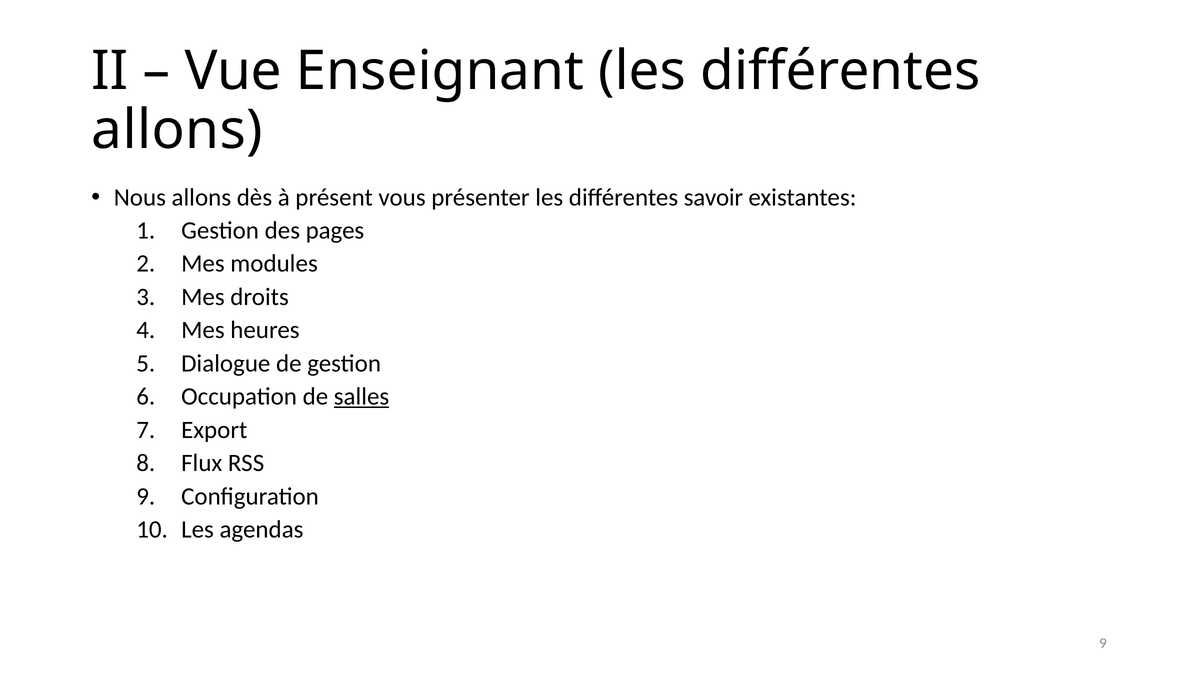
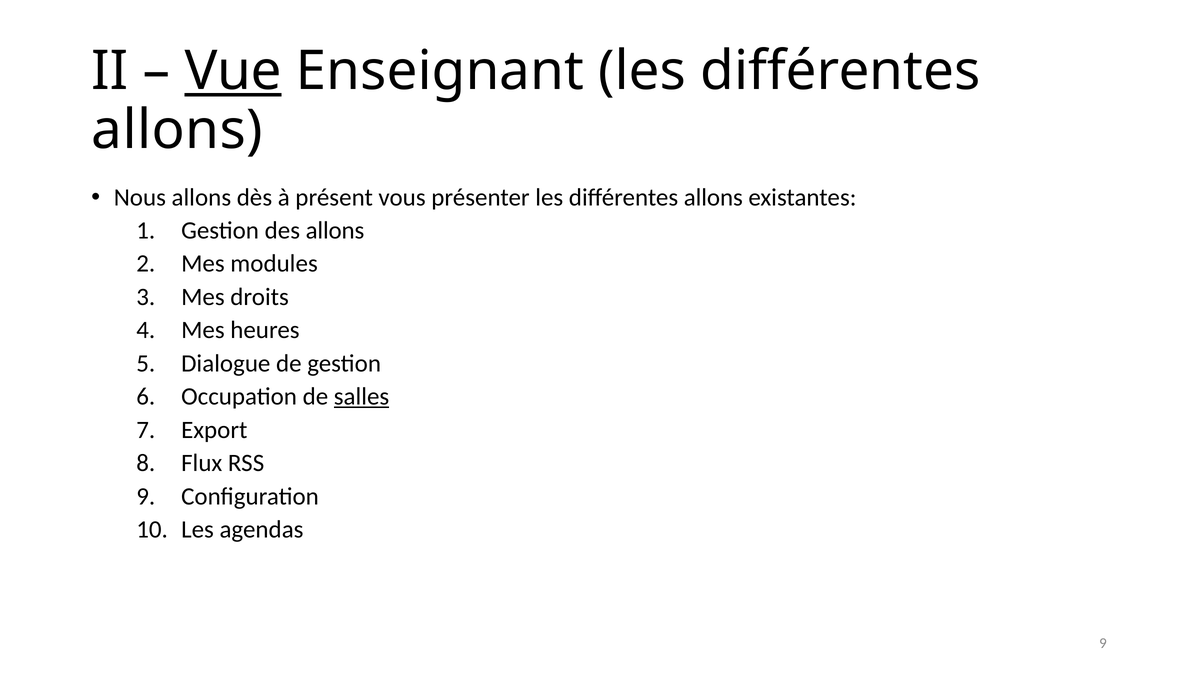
Vue underline: none -> present (233, 71)
présenter les différentes savoir: savoir -> allons (713, 197)
des pages: pages -> allons (335, 230)
